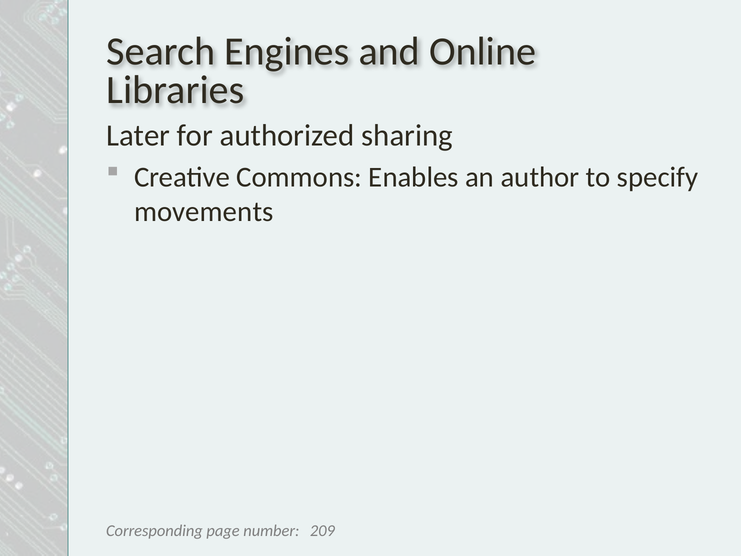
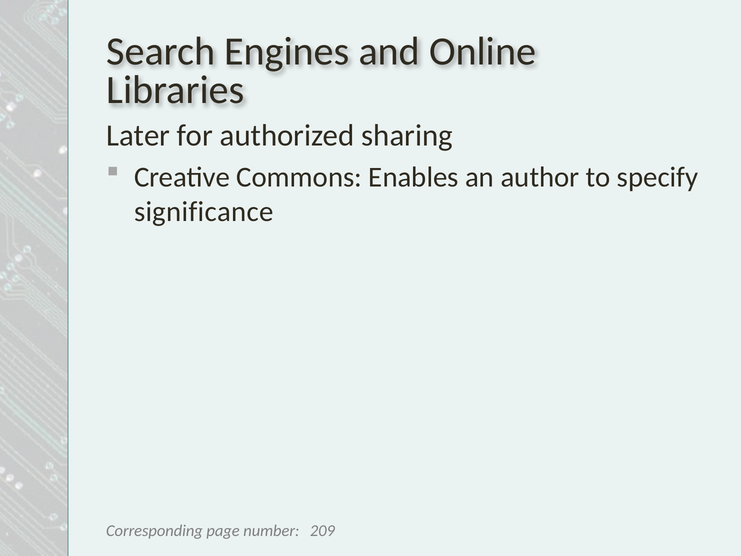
movements: movements -> significance (204, 212)
